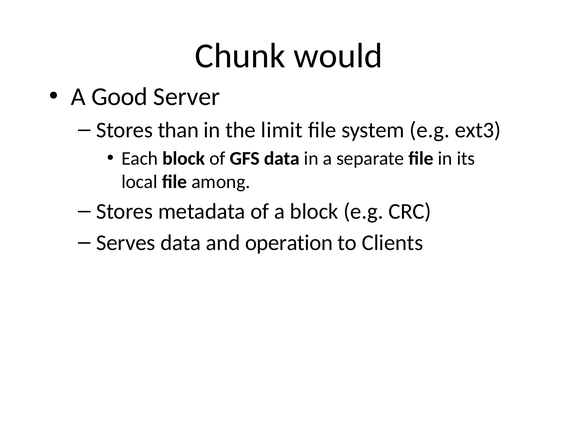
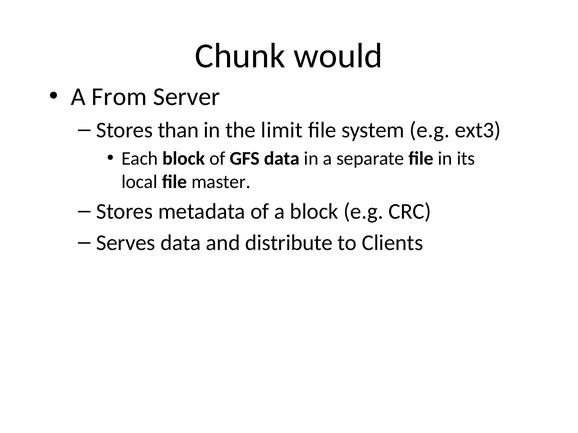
Good: Good -> From (119, 97)
among: among -> master (221, 182)
operation: operation -> distribute (289, 243)
